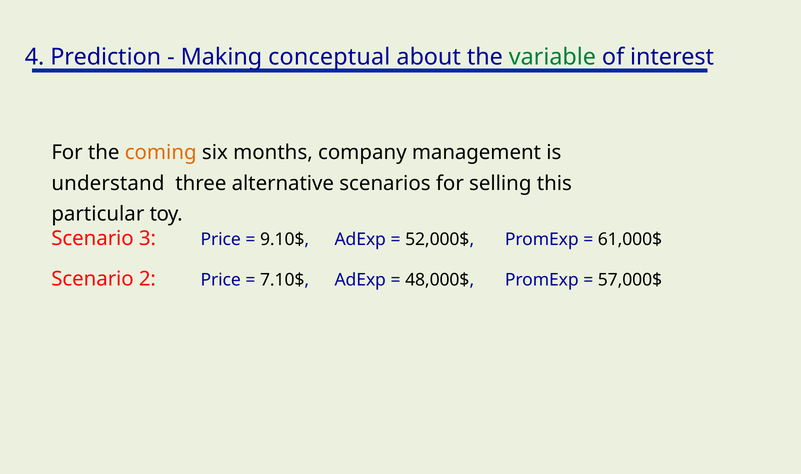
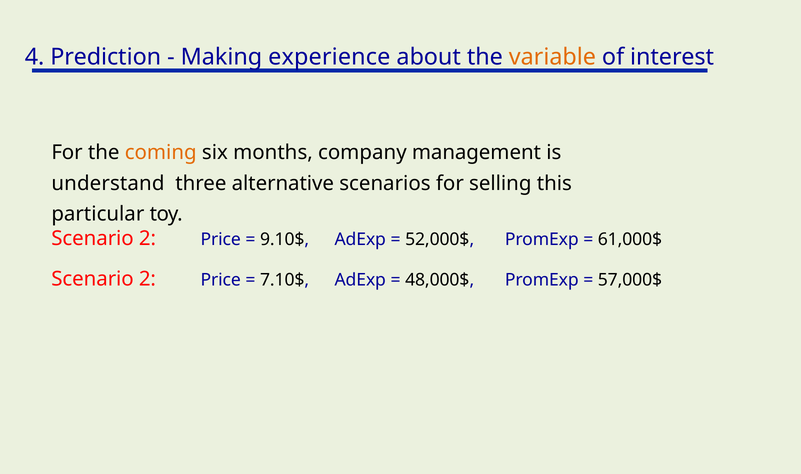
conceptual: conceptual -> experience (329, 57)
variable colour: green -> orange (552, 57)
3: 3 -> 2 (148, 239)
